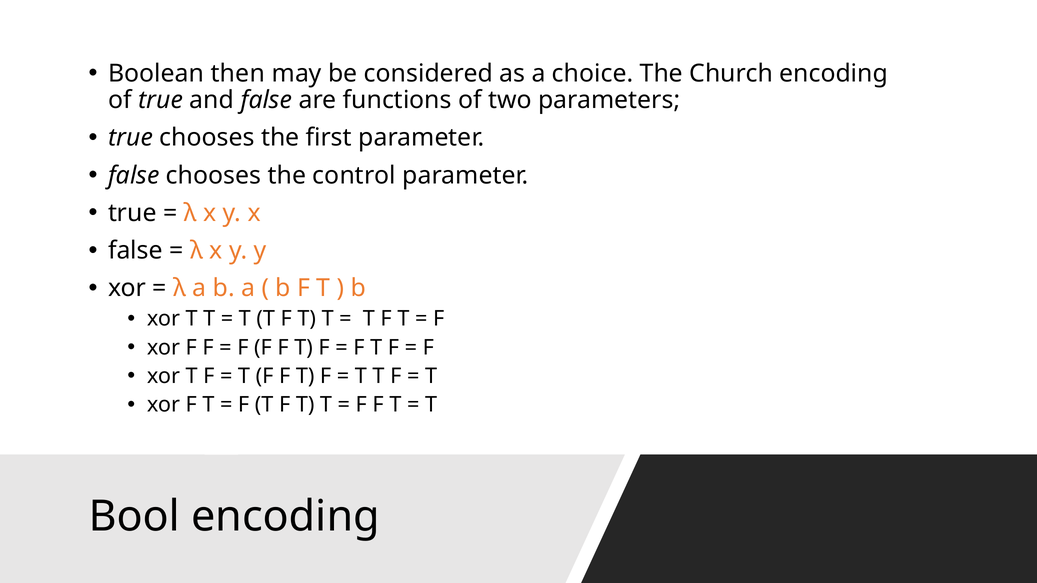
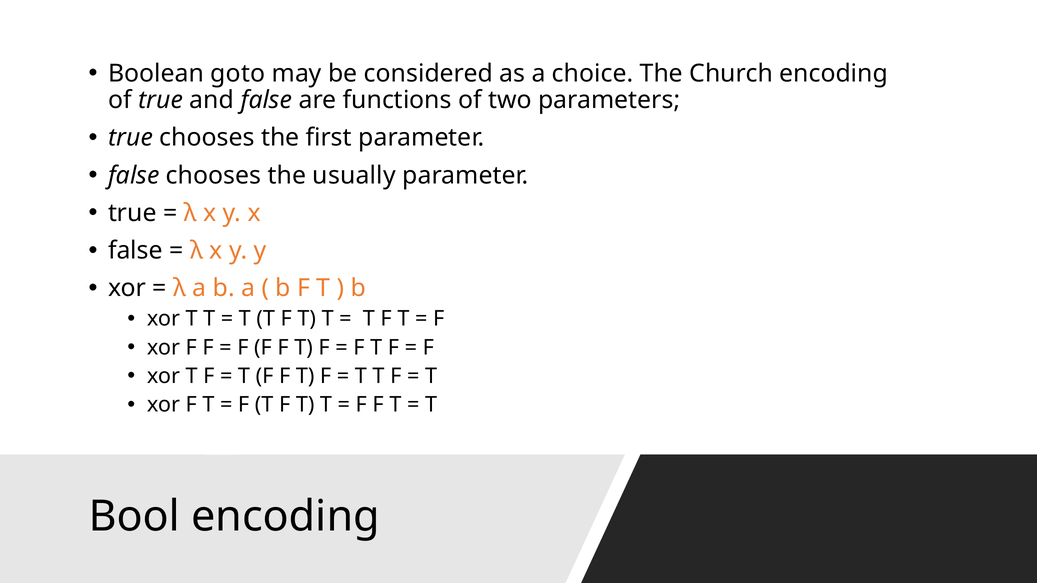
then: then -> goto (238, 73)
control: control -> usually (354, 175)
